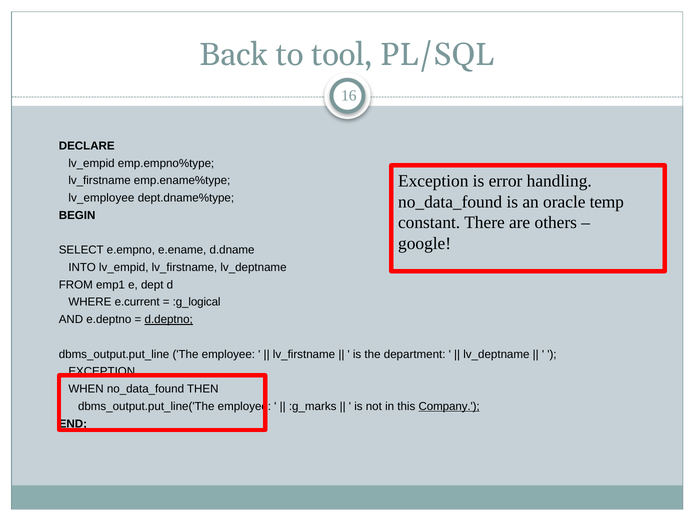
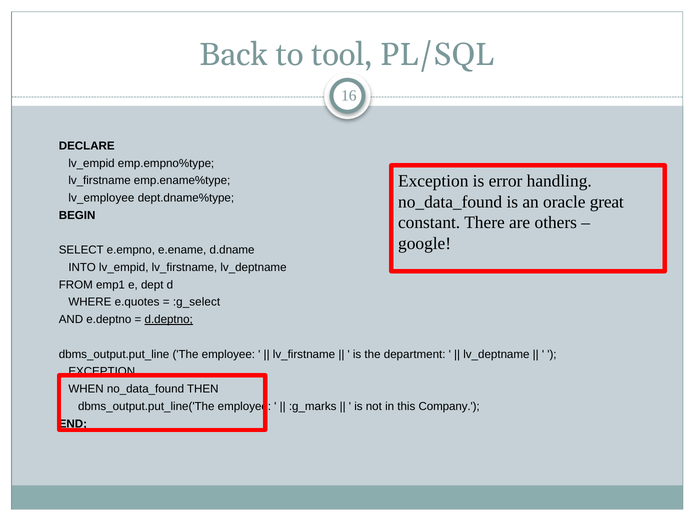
temp: temp -> great (607, 202)
e.current: e.current -> e.quotes (137, 302)
:g_logical: :g_logical -> :g_select (197, 302)
Company underline: present -> none (449, 407)
